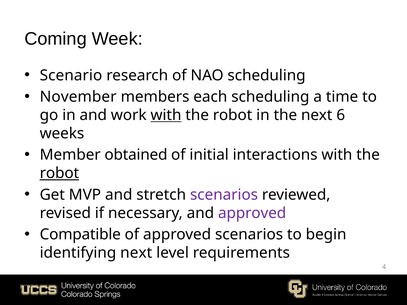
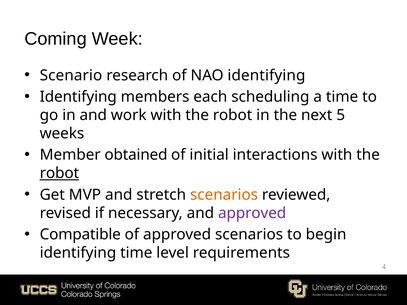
NAO scheduling: scheduling -> identifying (266, 75)
November: November -> Identifying (78, 97)
with underline: present -> none (166, 115)
6: 6 -> 5 (341, 115)
scenarios colour: purple -> orange (224, 195)
identifying next: next -> time (136, 253)
